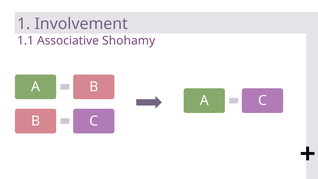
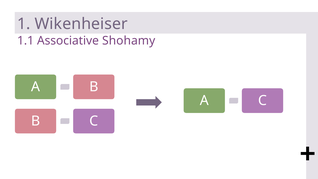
Involvement: Involvement -> Wikenheiser (81, 24)
